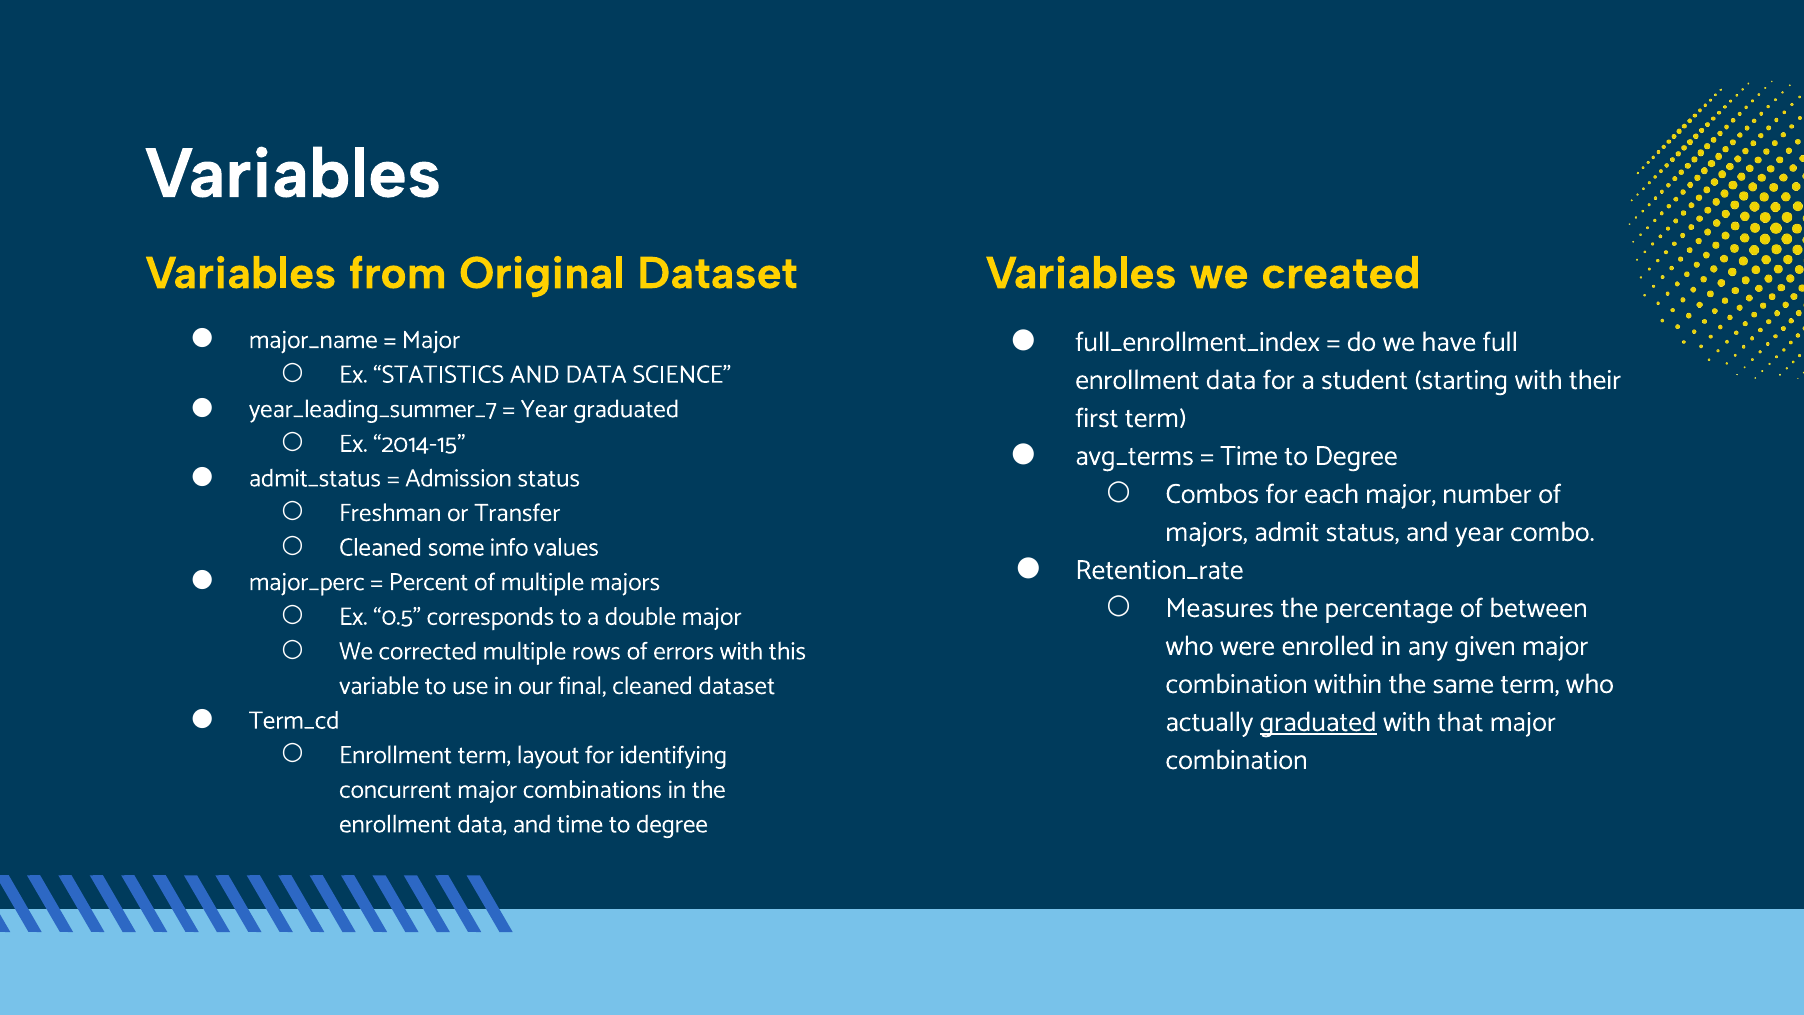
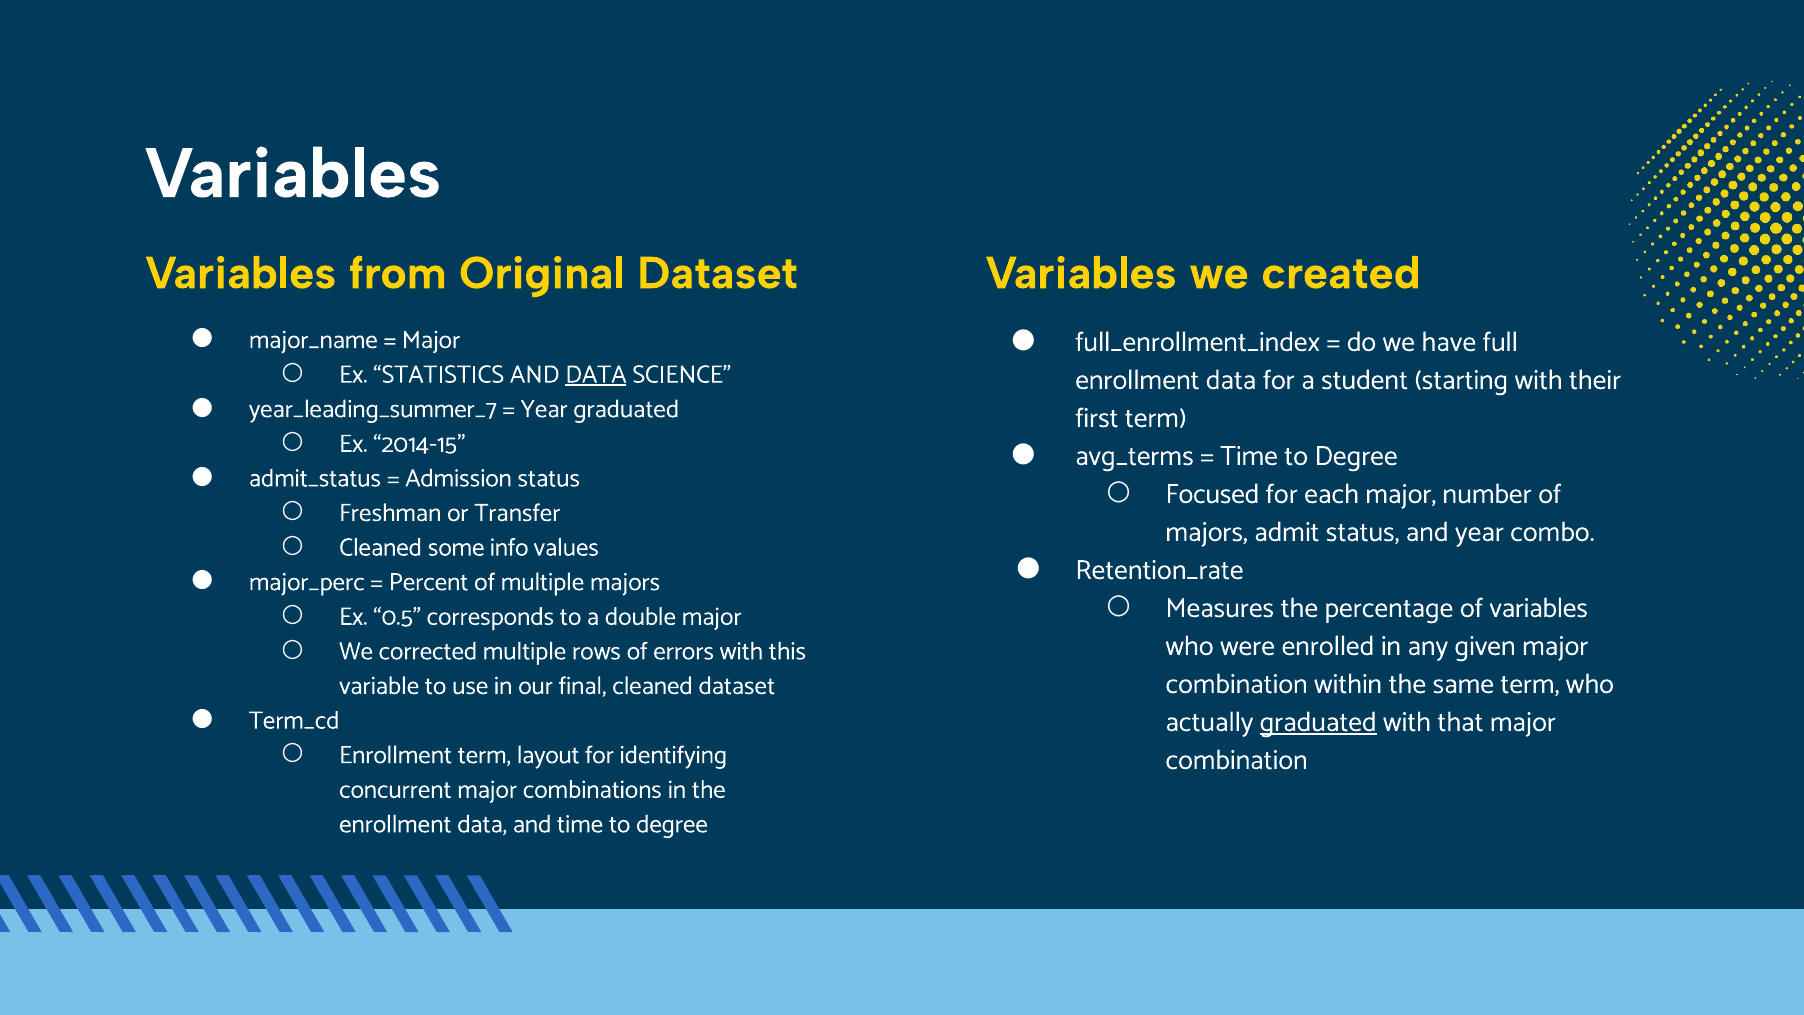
DATA underline: none -> present (596, 374)
Combos: Combos -> Focused (1212, 494)
of between: between -> variables (1539, 608)
